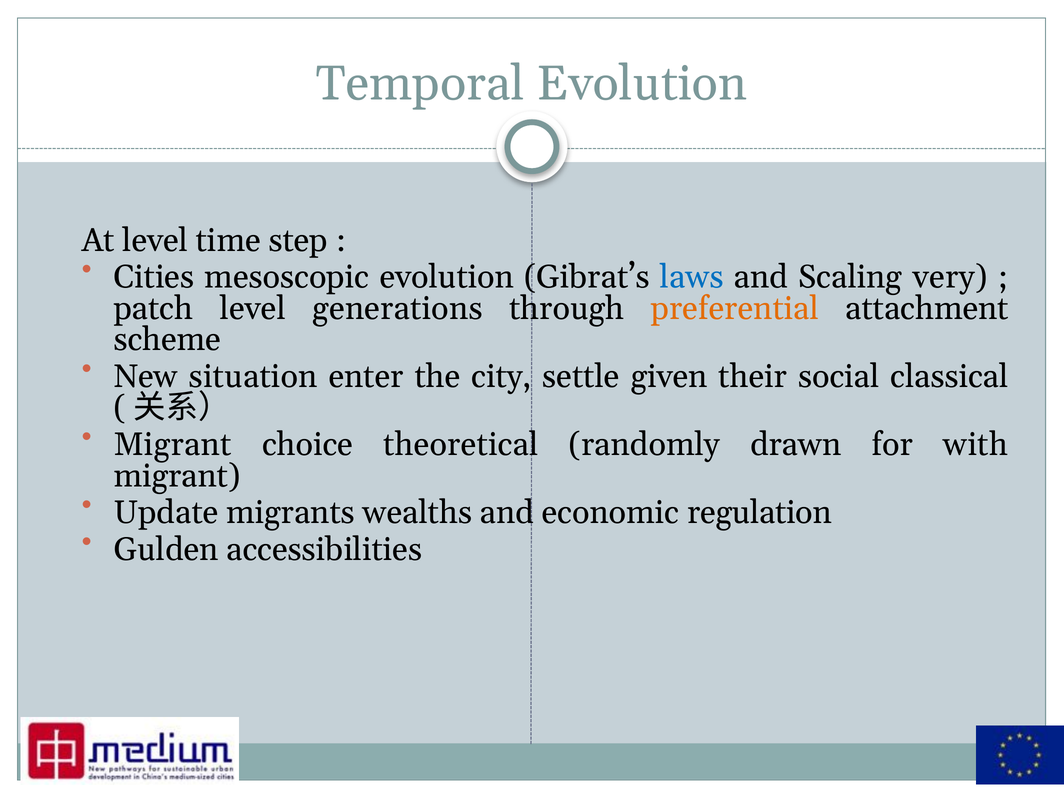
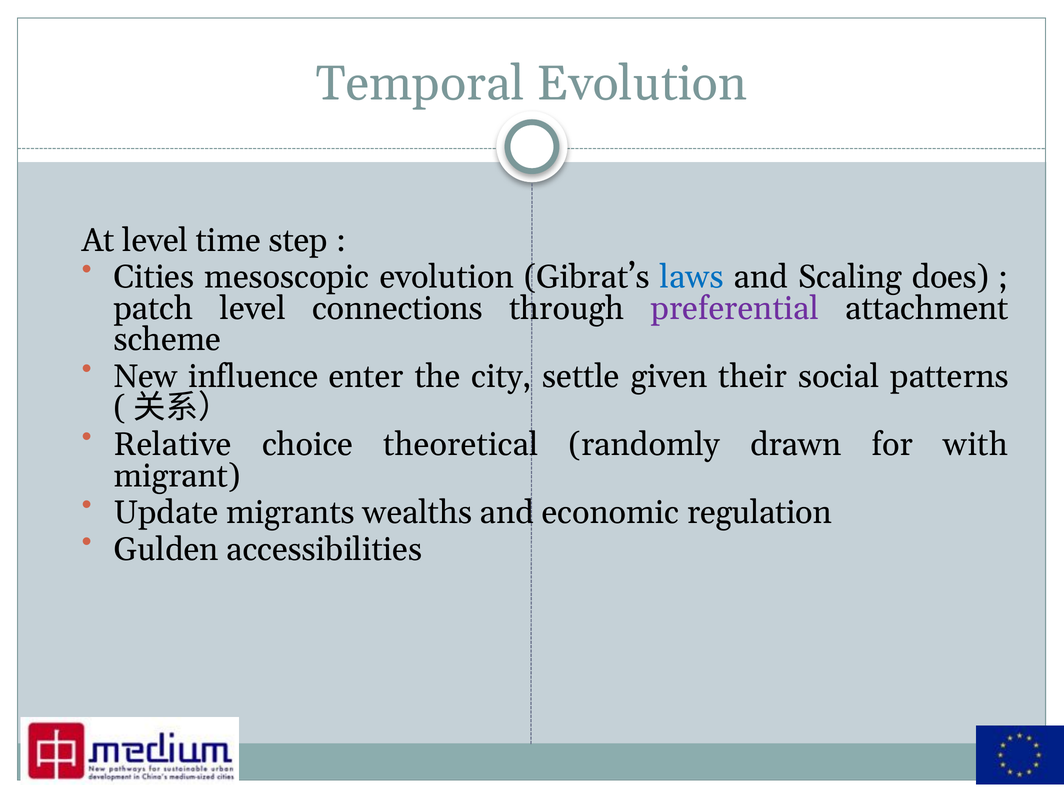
very: very -> does (950, 277)
generations: generations -> connections (398, 308)
preferential colour: orange -> purple (735, 308)
situation: situation -> influence (253, 377)
classical: classical -> patterns (950, 377)
Migrant: Migrant -> Relative (173, 445)
